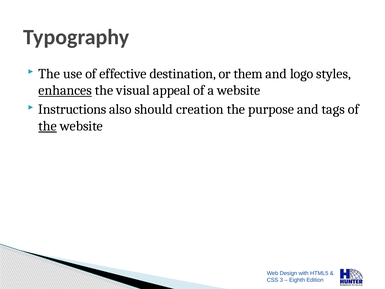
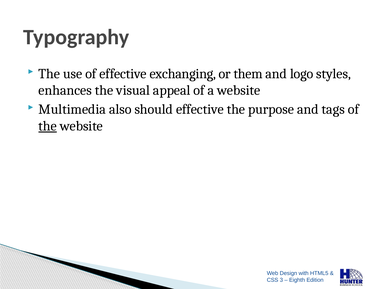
destination: destination -> exchanging (183, 74)
enhances underline: present -> none (65, 90)
Instructions: Instructions -> Multimedia (72, 109)
should creation: creation -> effective (200, 109)
